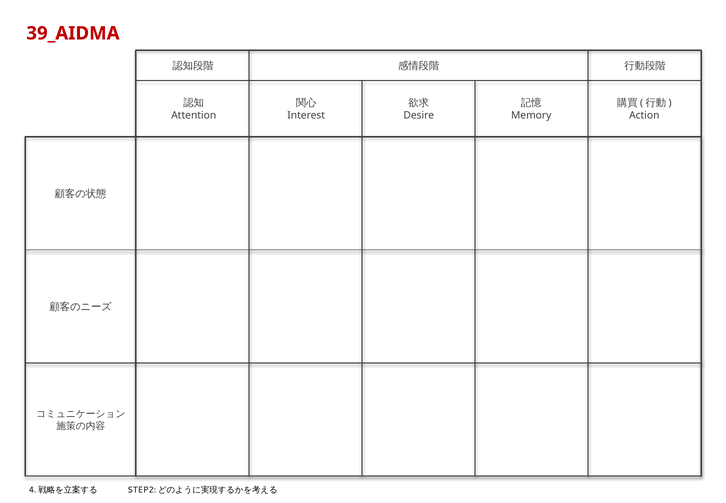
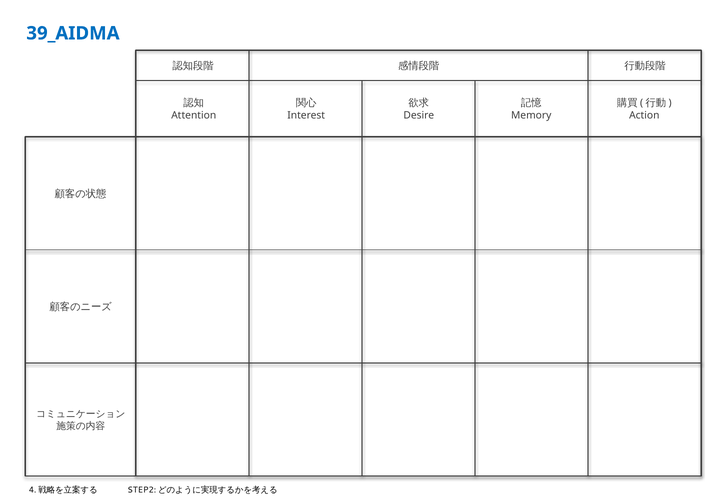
39_AIDMA colour: red -> blue (73, 33)
